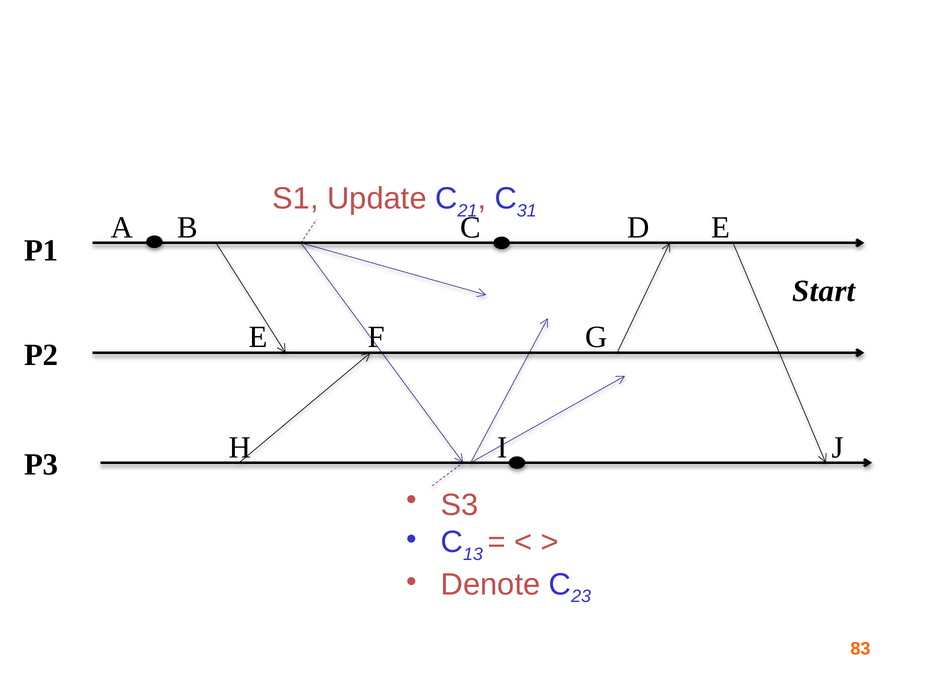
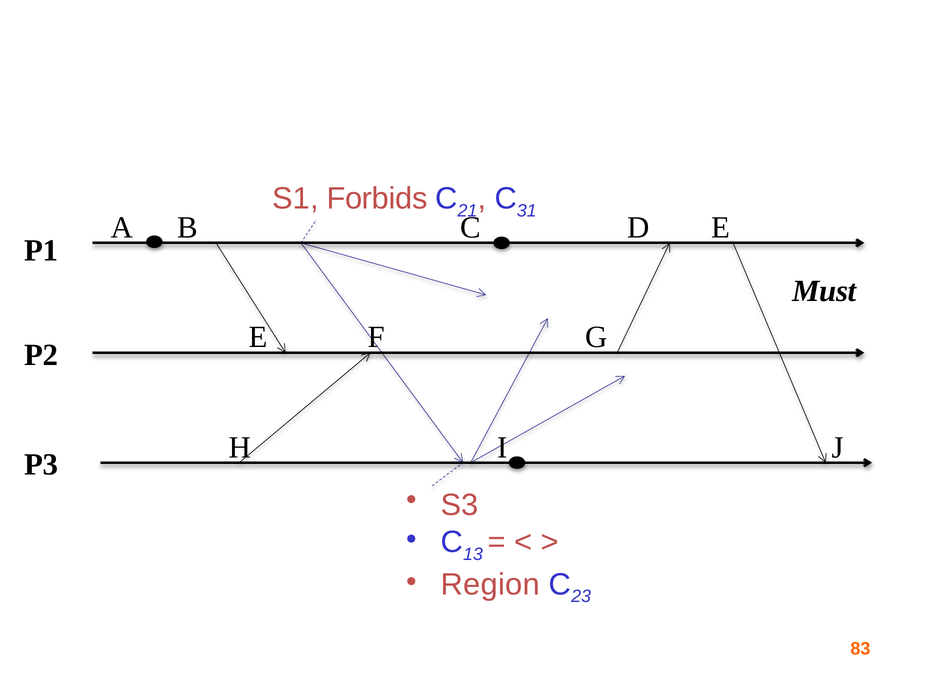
Update: Update -> Forbids (377, 199)
Start: Start -> Must (824, 291)
Denote: Denote -> Region (490, 585)
